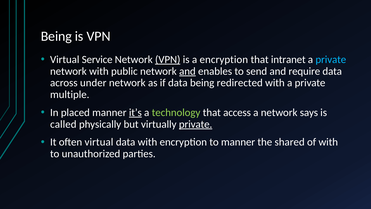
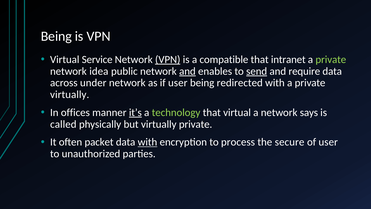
a encryption: encryption -> compatible (224, 59)
private colour: light blue -> light green (331, 59)
network with: with -> idea (99, 71)
send underline: none -> present (257, 71)
if data: data -> user (178, 83)
multiple: multiple -> virtually (70, 95)
placed: placed -> offices (75, 112)
that access: access -> virtual (237, 112)
private underline: present -> none (196, 124)
often virtual: virtual -> packet (99, 142)
with underline: none -> present (147, 142)
to manner: manner -> process (238, 142)
shared: shared -> secure (290, 142)
of with: with -> user (328, 142)
